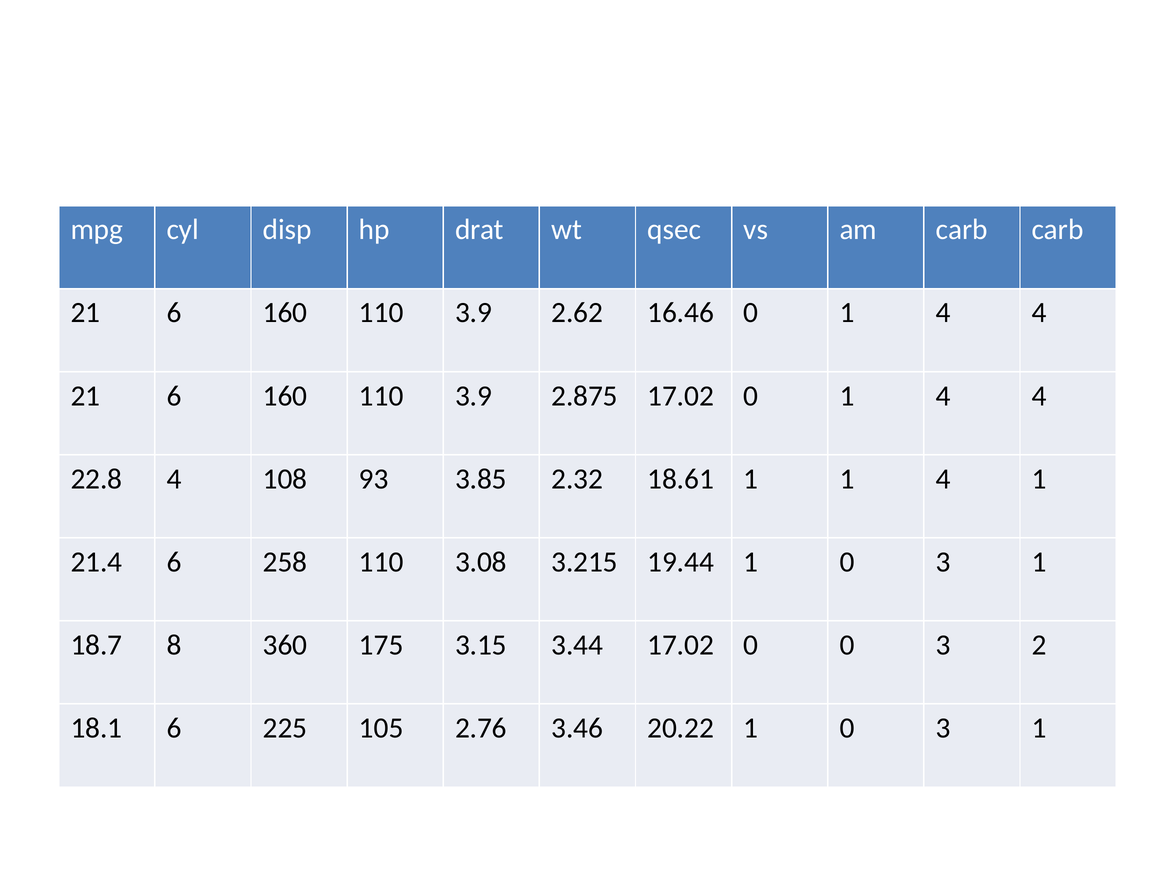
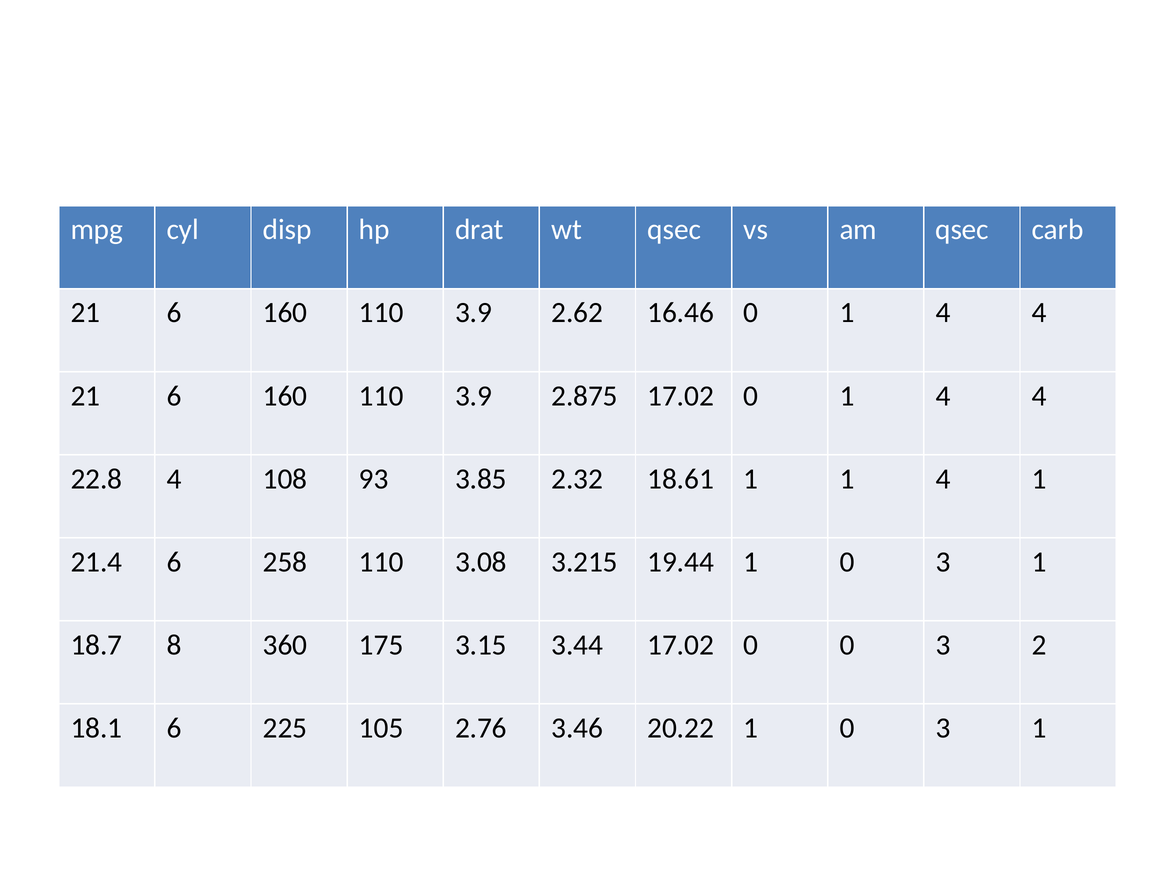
am carb: carb -> qsec (962, 230)
